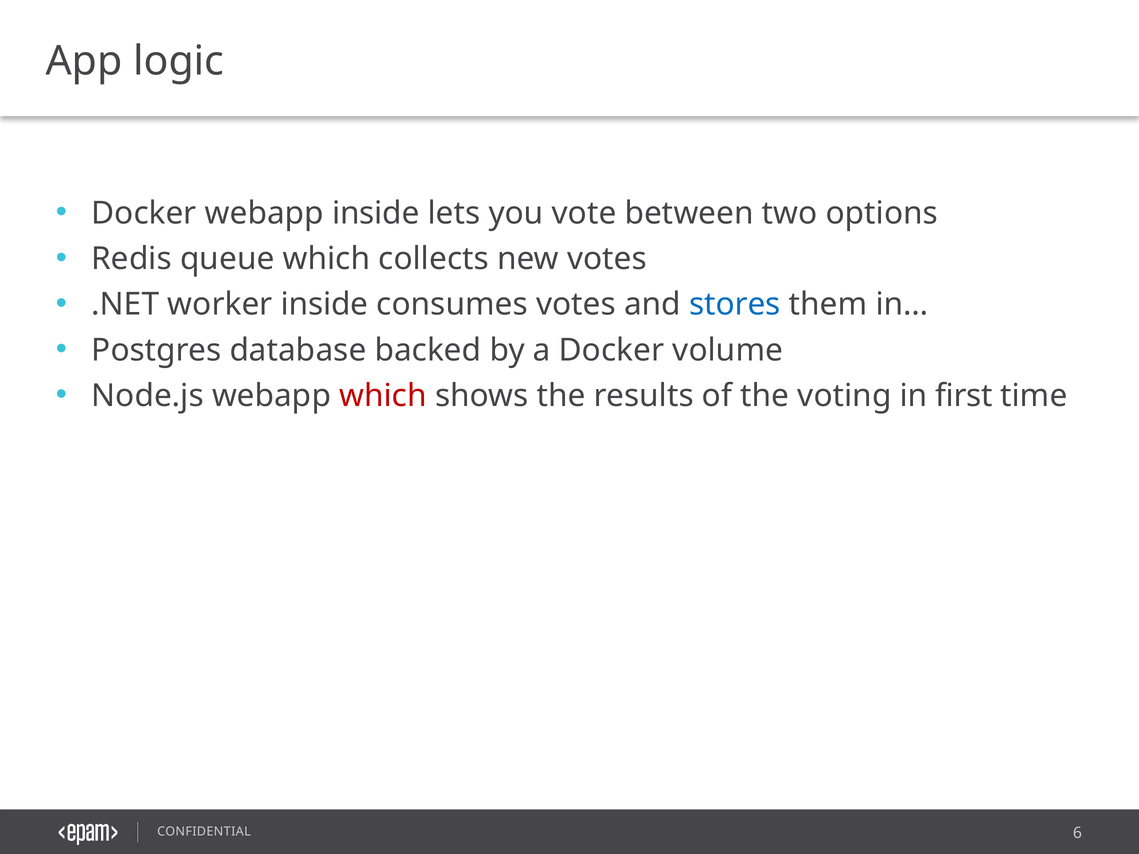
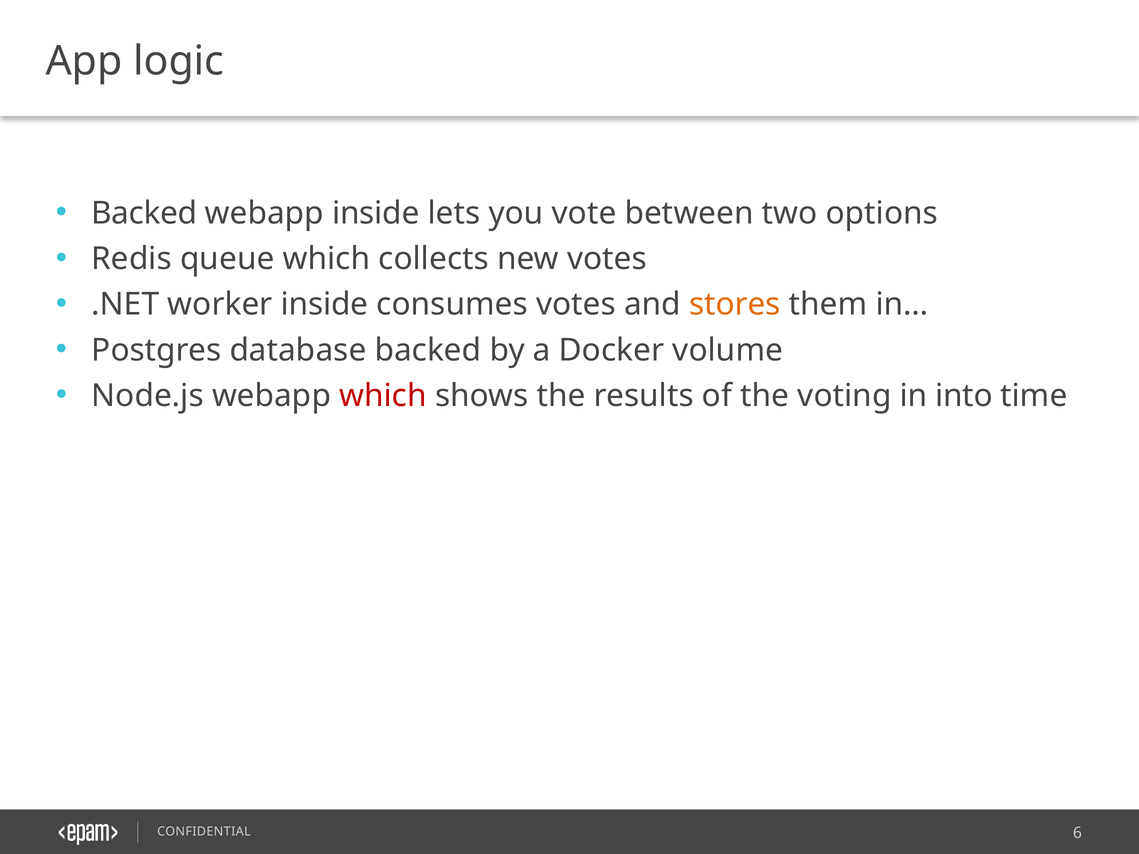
Docker: Docker -> Backed (144, 213)
stores colour: blue -> orange (735, 305)
first: first -> into (964, 396)
